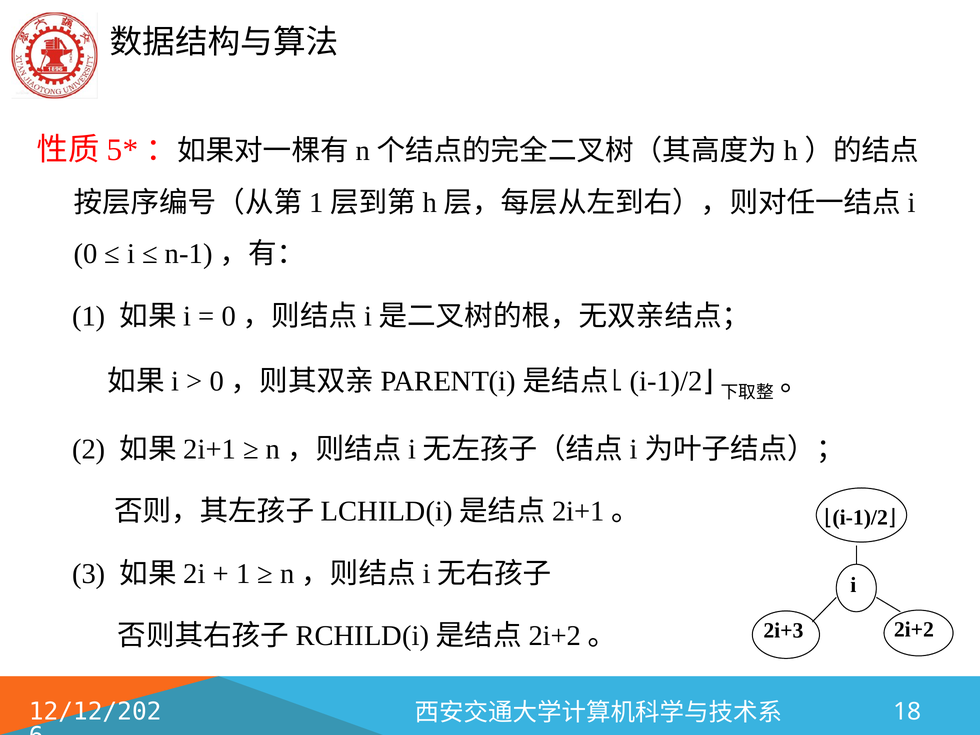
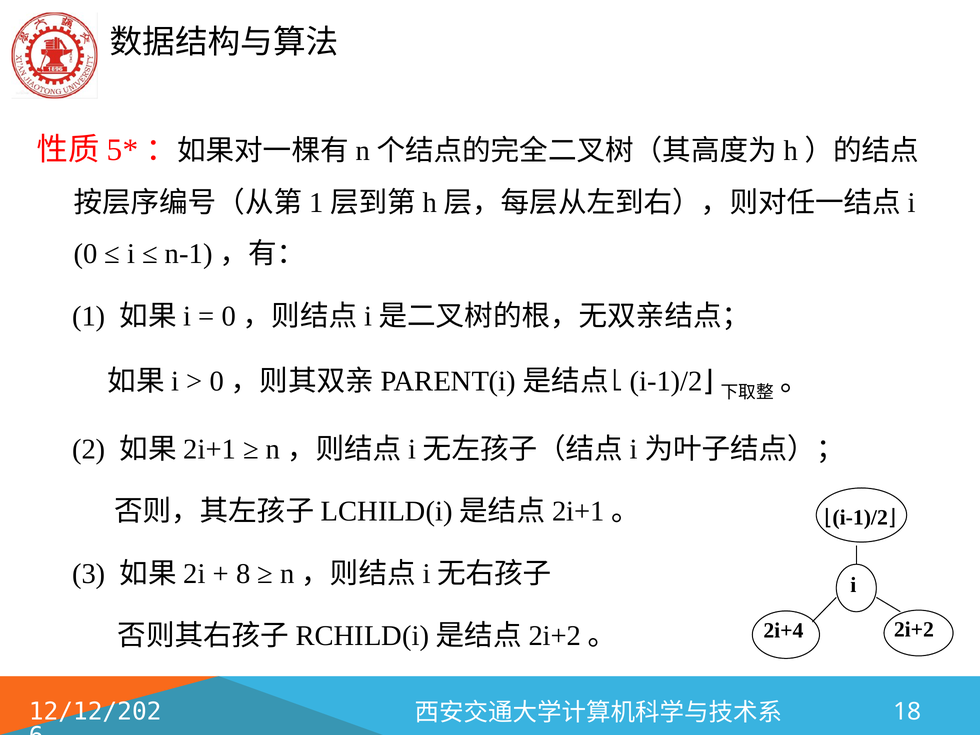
1: 1 -> 8 (243, 574)
2i+3: 2i+3 -> 2i+4 (783, 630)
